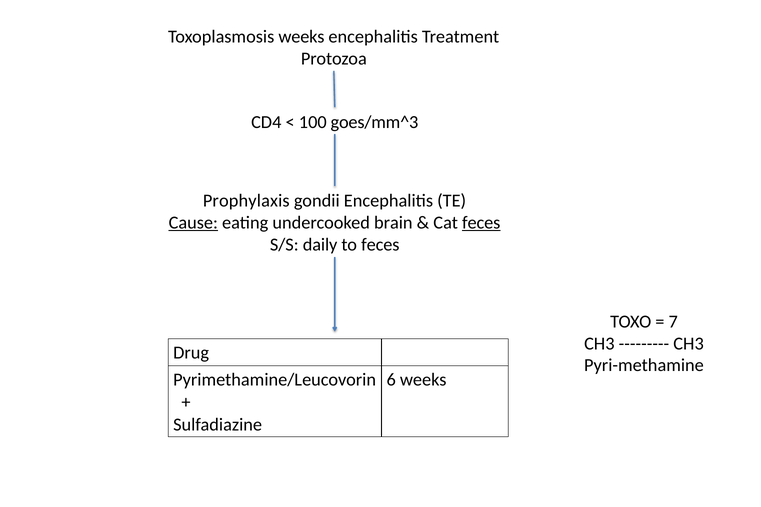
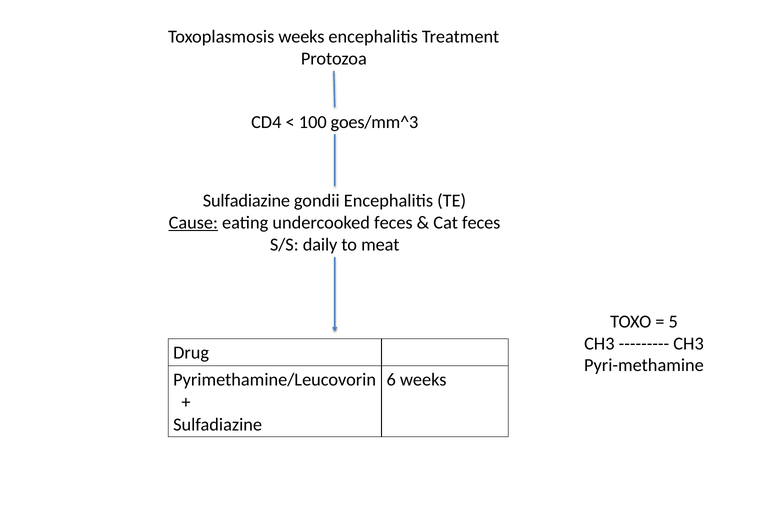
Prophylaxis: Prophylaxis -> Sulfadiazine (246, 201)
undercooked brain: brain -> feces (393, 223)
feces underline: present -> none (481, 223)
to feces: feces -> meat (380, 245)
7: 7 -> 5 (673, 322)
